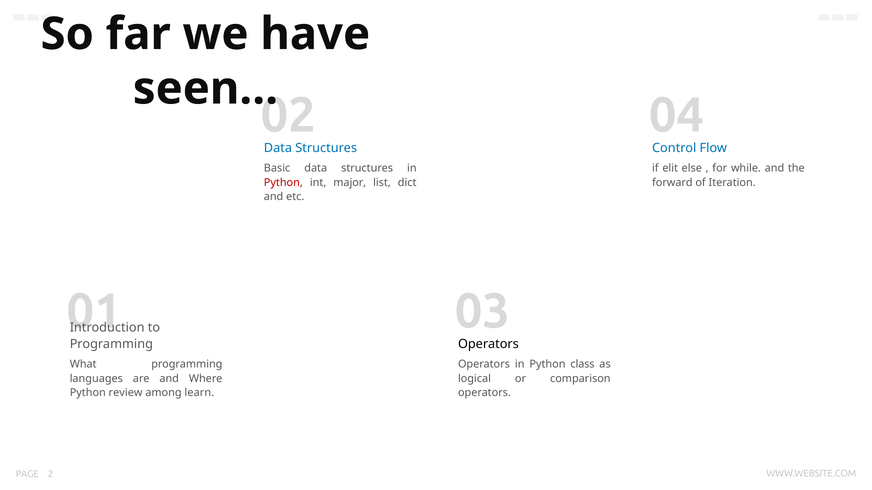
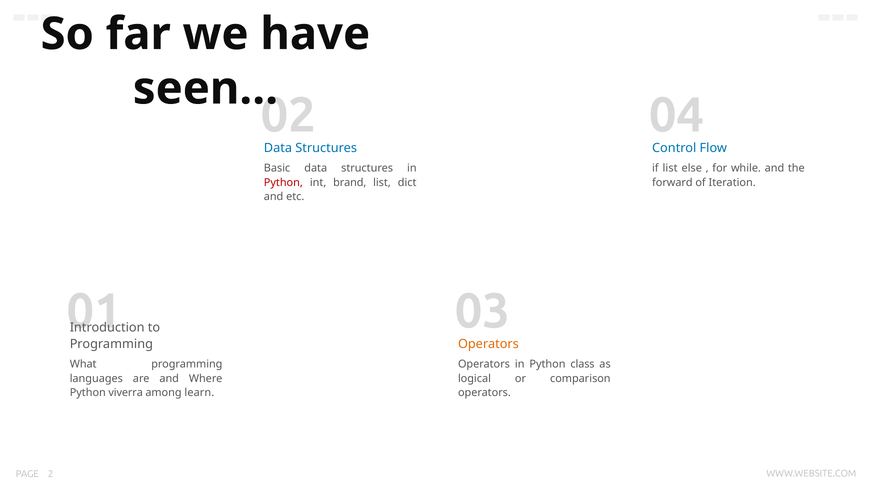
if elit: elit -> list (670, 169)
major: major -> brand (350, 183)
Operators colour: black -> orange (488, 344)
review: review -> viverra (126, 393)
